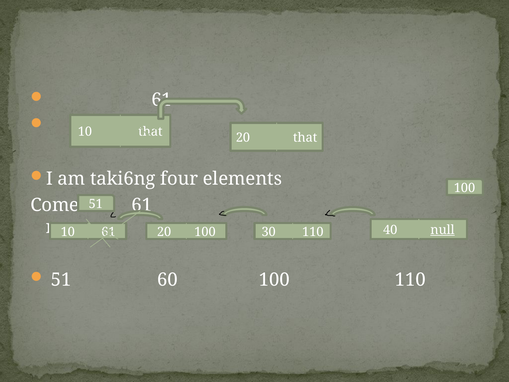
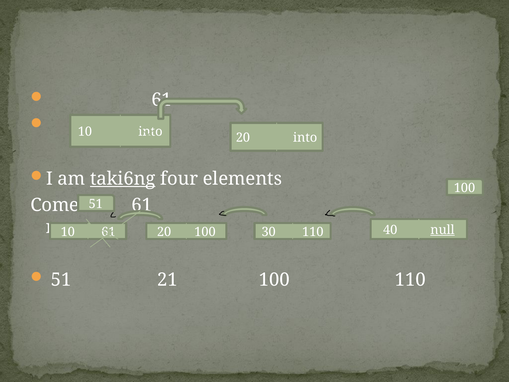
10 that: that -> into (150, 132)
20 that: that -> into (305, 138)
taki6ng underline: none -> present (123, 179)
60: 60 -> 21 (168, 279)
